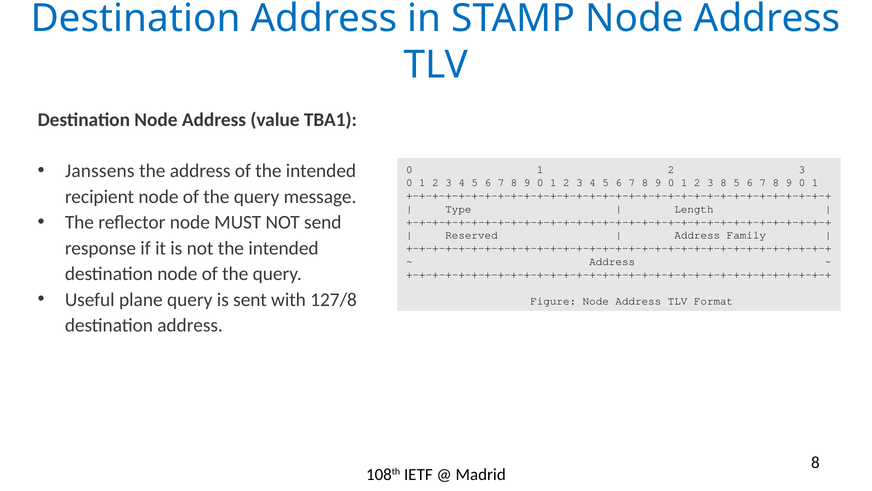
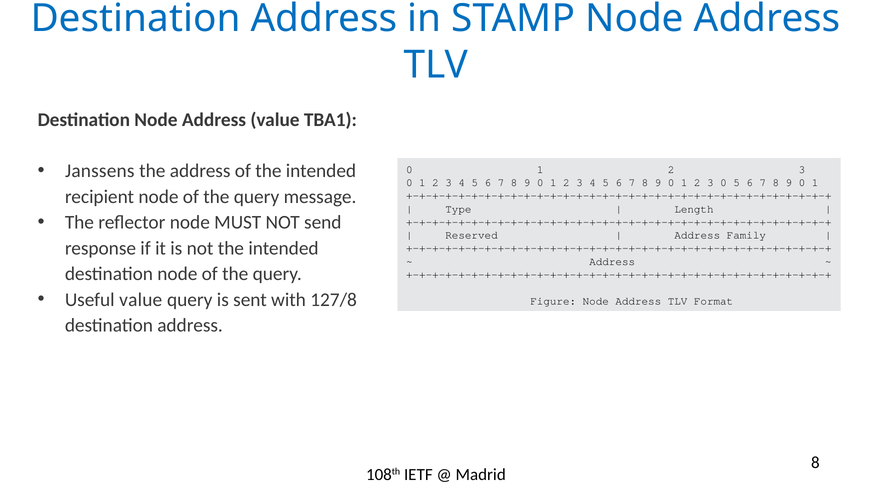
8: 8 -> 0 (723, 183)
Useful plane: plane -> value (141, 299)
